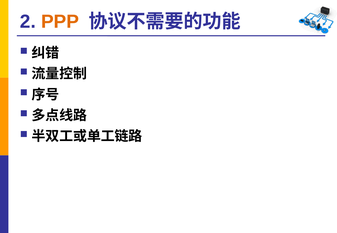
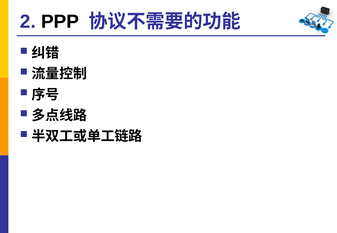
PPP colour: orange -> black (60, 22)
